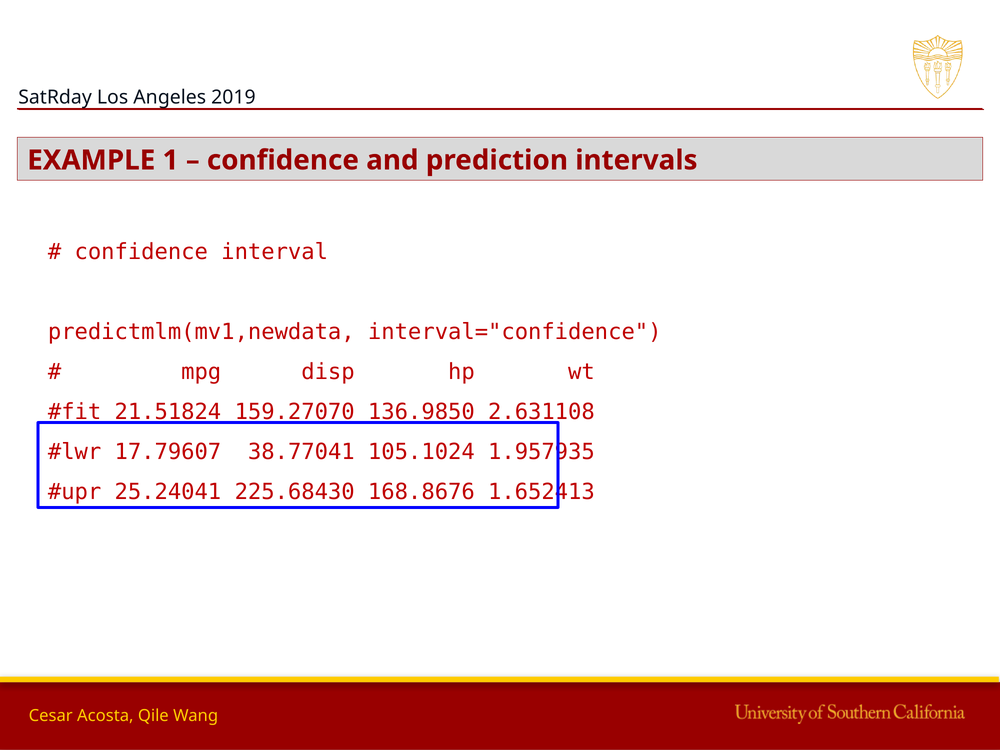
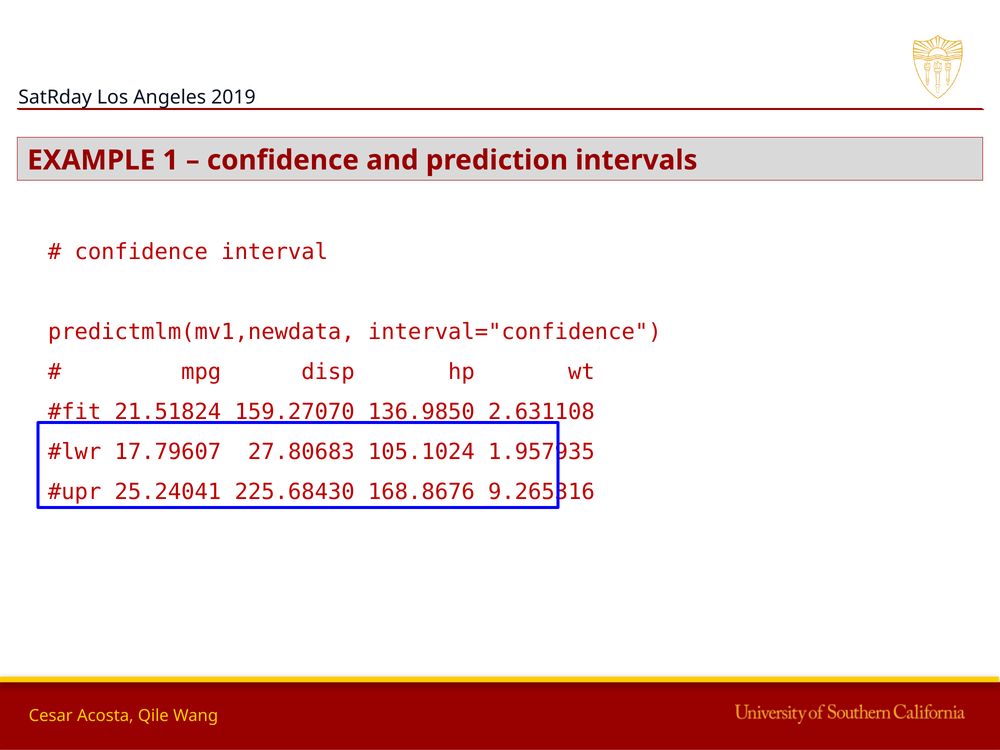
38.77041: 38.77041 -> 27.80683 (301, 452)
1.652413: 1.652413 -> 9.265316 (541, 492)
